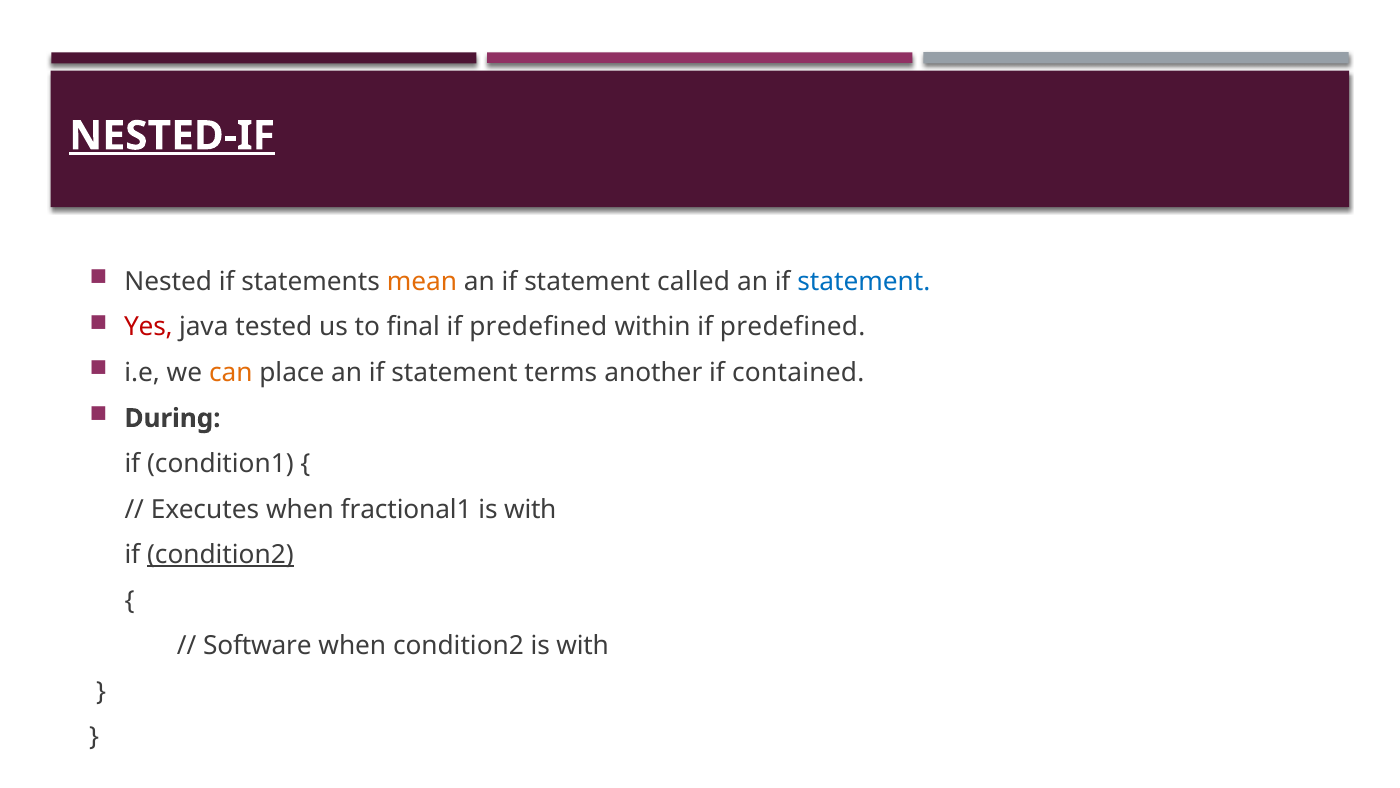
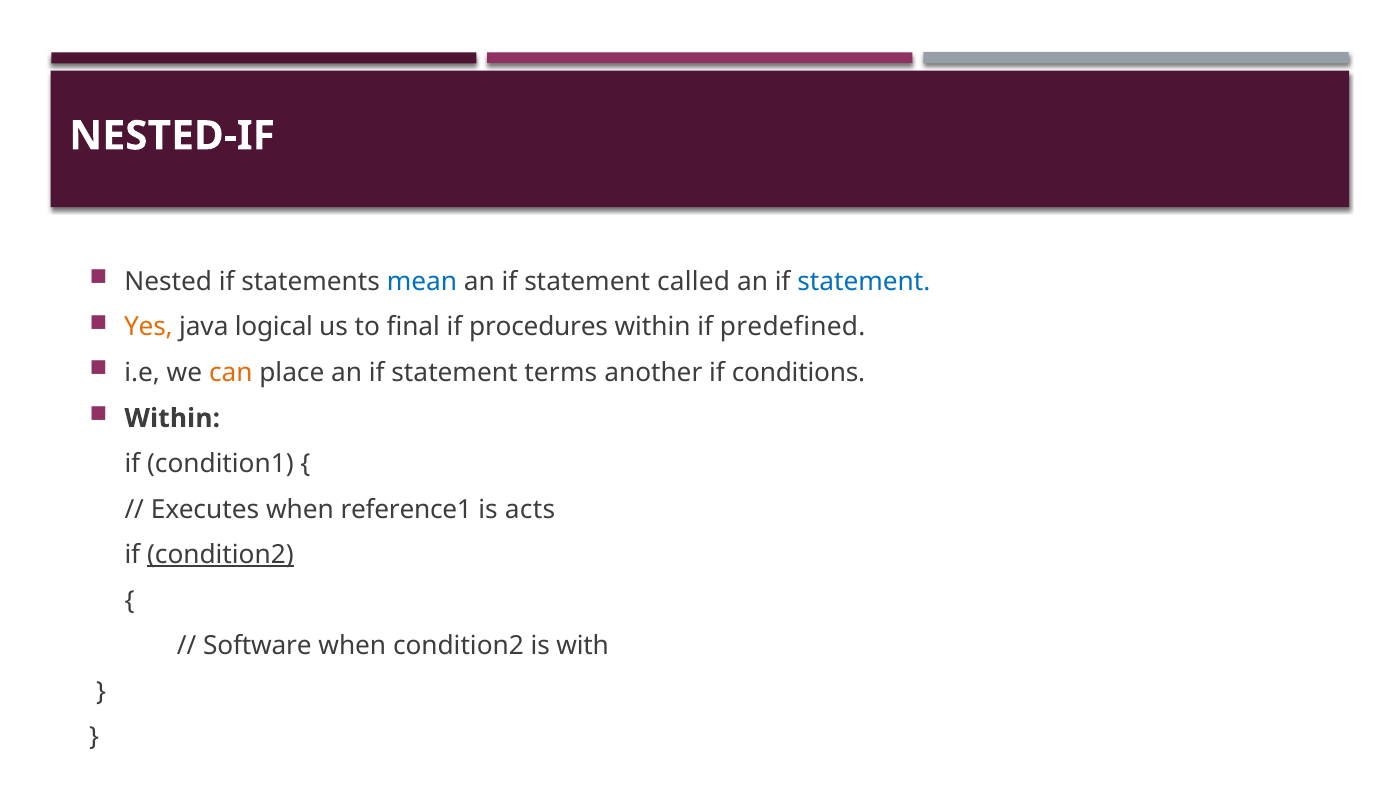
NESTED-IF underline: present -> none (172, 136)
mean colour: orange -> blue (422, 281)
Yes colour: red -> orange (148, 327)
tested: tested -> logical (274, 327)
predefined: predefined -> procedures (539, 327)
contained: contained -> conditions (798, 373)
During: During -> Within (172, 418)
fractional1: fractional1 -> reference1 (406, 509)
with: with -> acts (530, 509)
